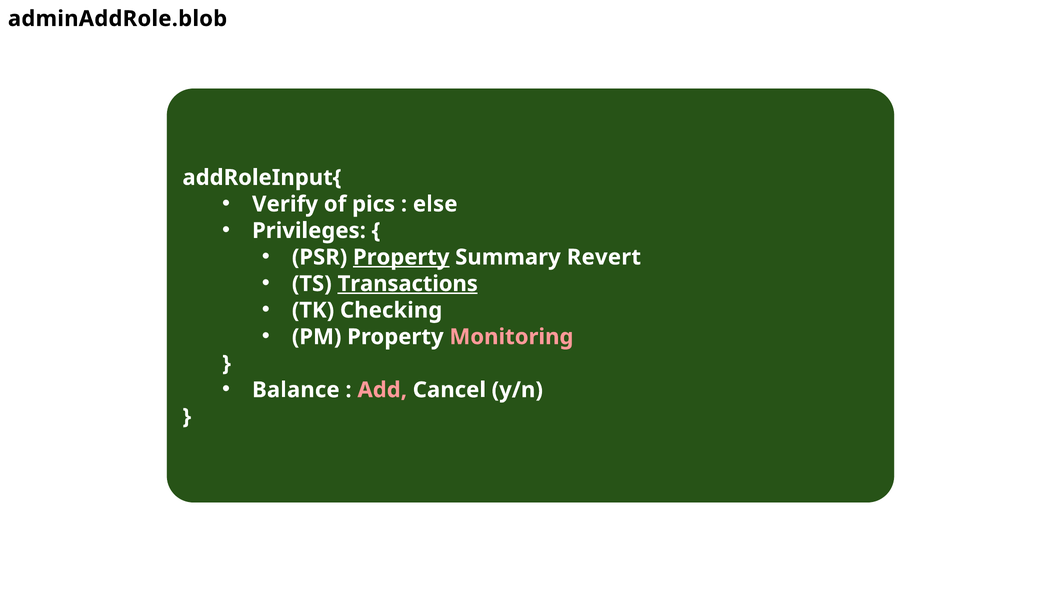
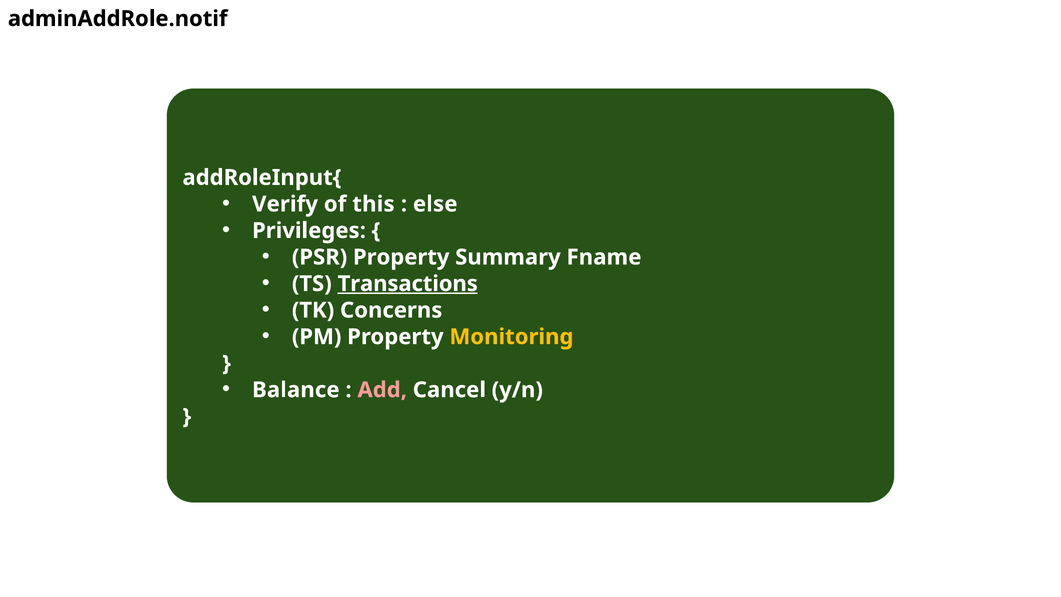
adminAddRole.blob: adminAddRole.blob -> adminAddRole.notif (118, 19)
pics: pics -> this (373, 204)
Property underline: present -> none (401, 257)
Revert: Revert -> Fname (604, 257)
Checking: Checking -> Concerns (391, 310)
Monitoring colour: pink -> yellow (511, 337)
